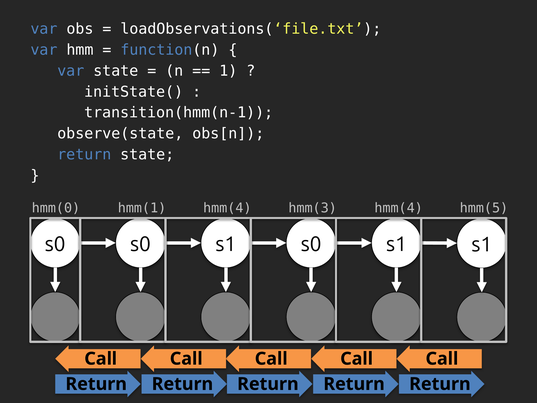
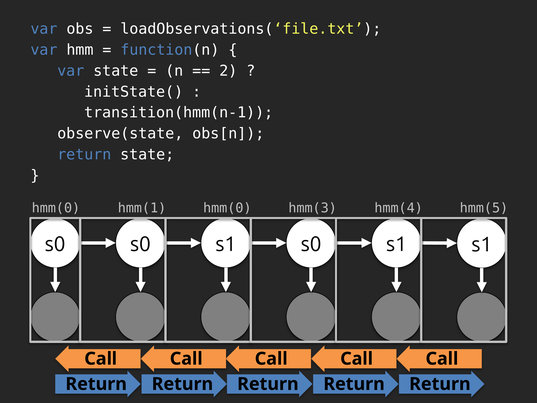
1: 1 -> 2 (228, 71)
hmm(1 hmm(4: hmm(4 -> hmm(0 (227, 208)
